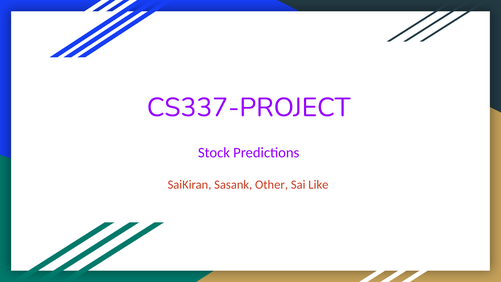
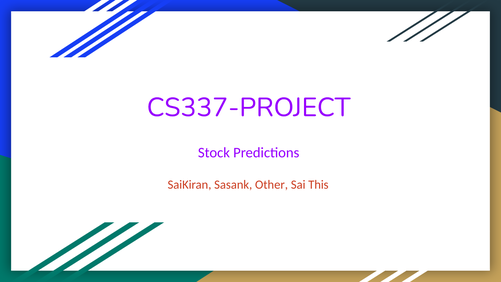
Like: Like -> This (318, 185)
